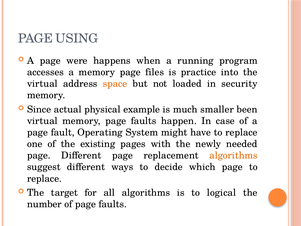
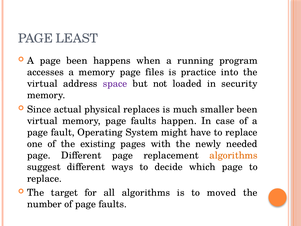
USING: USING -> LEAST (77, 39)
page were: were -> been (77, 61)
space colour: orange -> purple (115, 84)
example: example -> replaces (142, 109)
logical: logical -> moved (221, 192)
